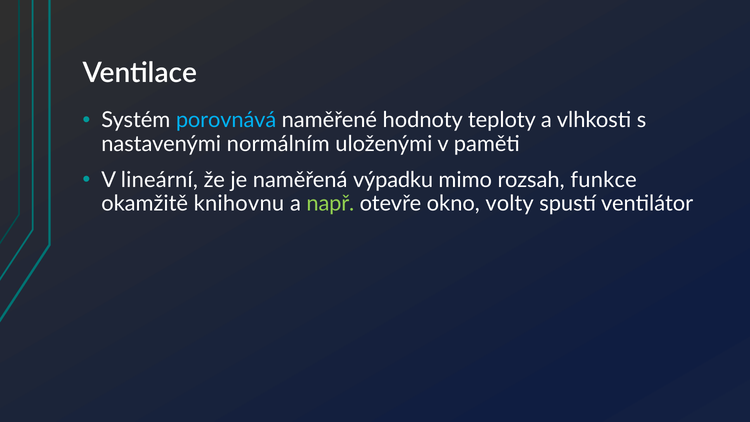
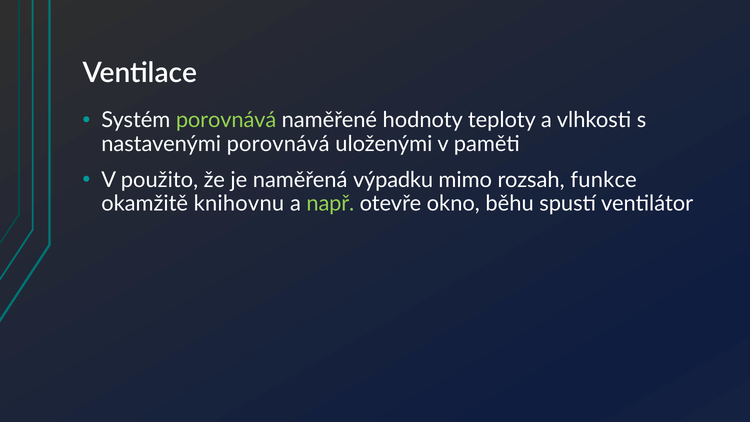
porovnává colour: light blue -> light green (226, 120)
nastavenými normálním: normálním -> porovnává (278, 144)
lineární: lineární -> použito (159, 180)
volty: volty -> běhu (510, 204)
